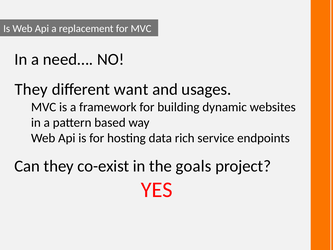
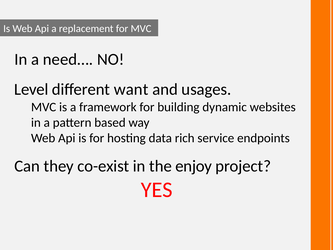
They: They -> Level (31, 89)
goals: goals -> enjoy (194, 166)
